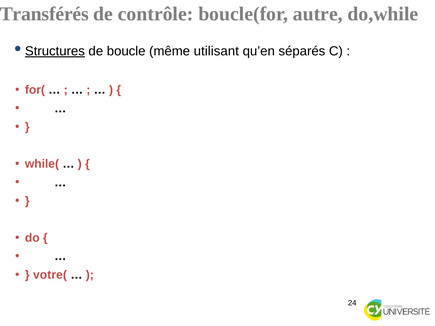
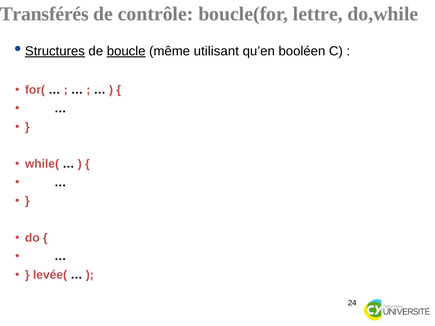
autre: autre -> lettre (318, 14)
boucle underline: none -> present (126, 51)
séparés: séparés -> booléen (302, 51)
votre(: votre( -> levée( (50, 275)
